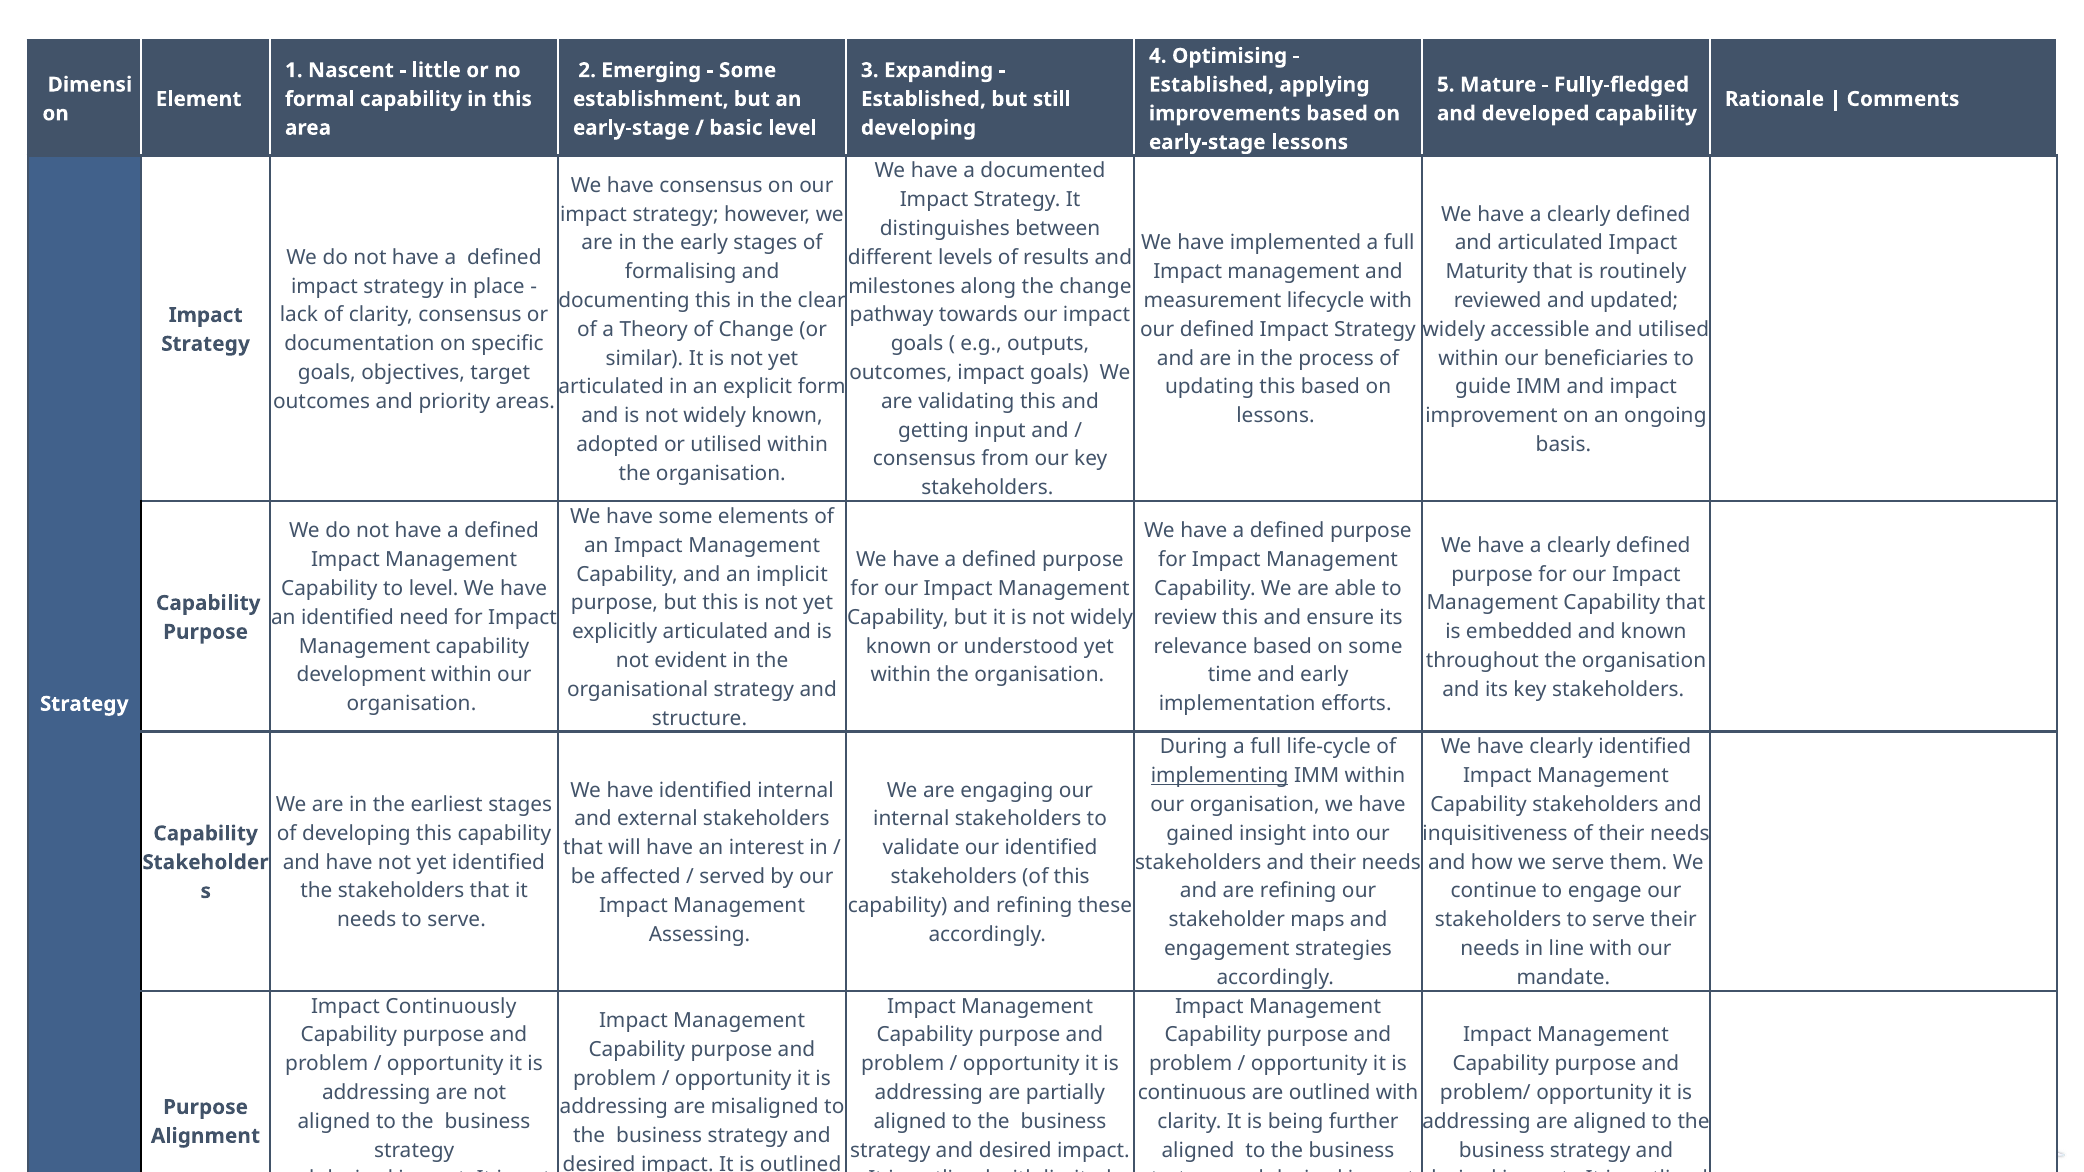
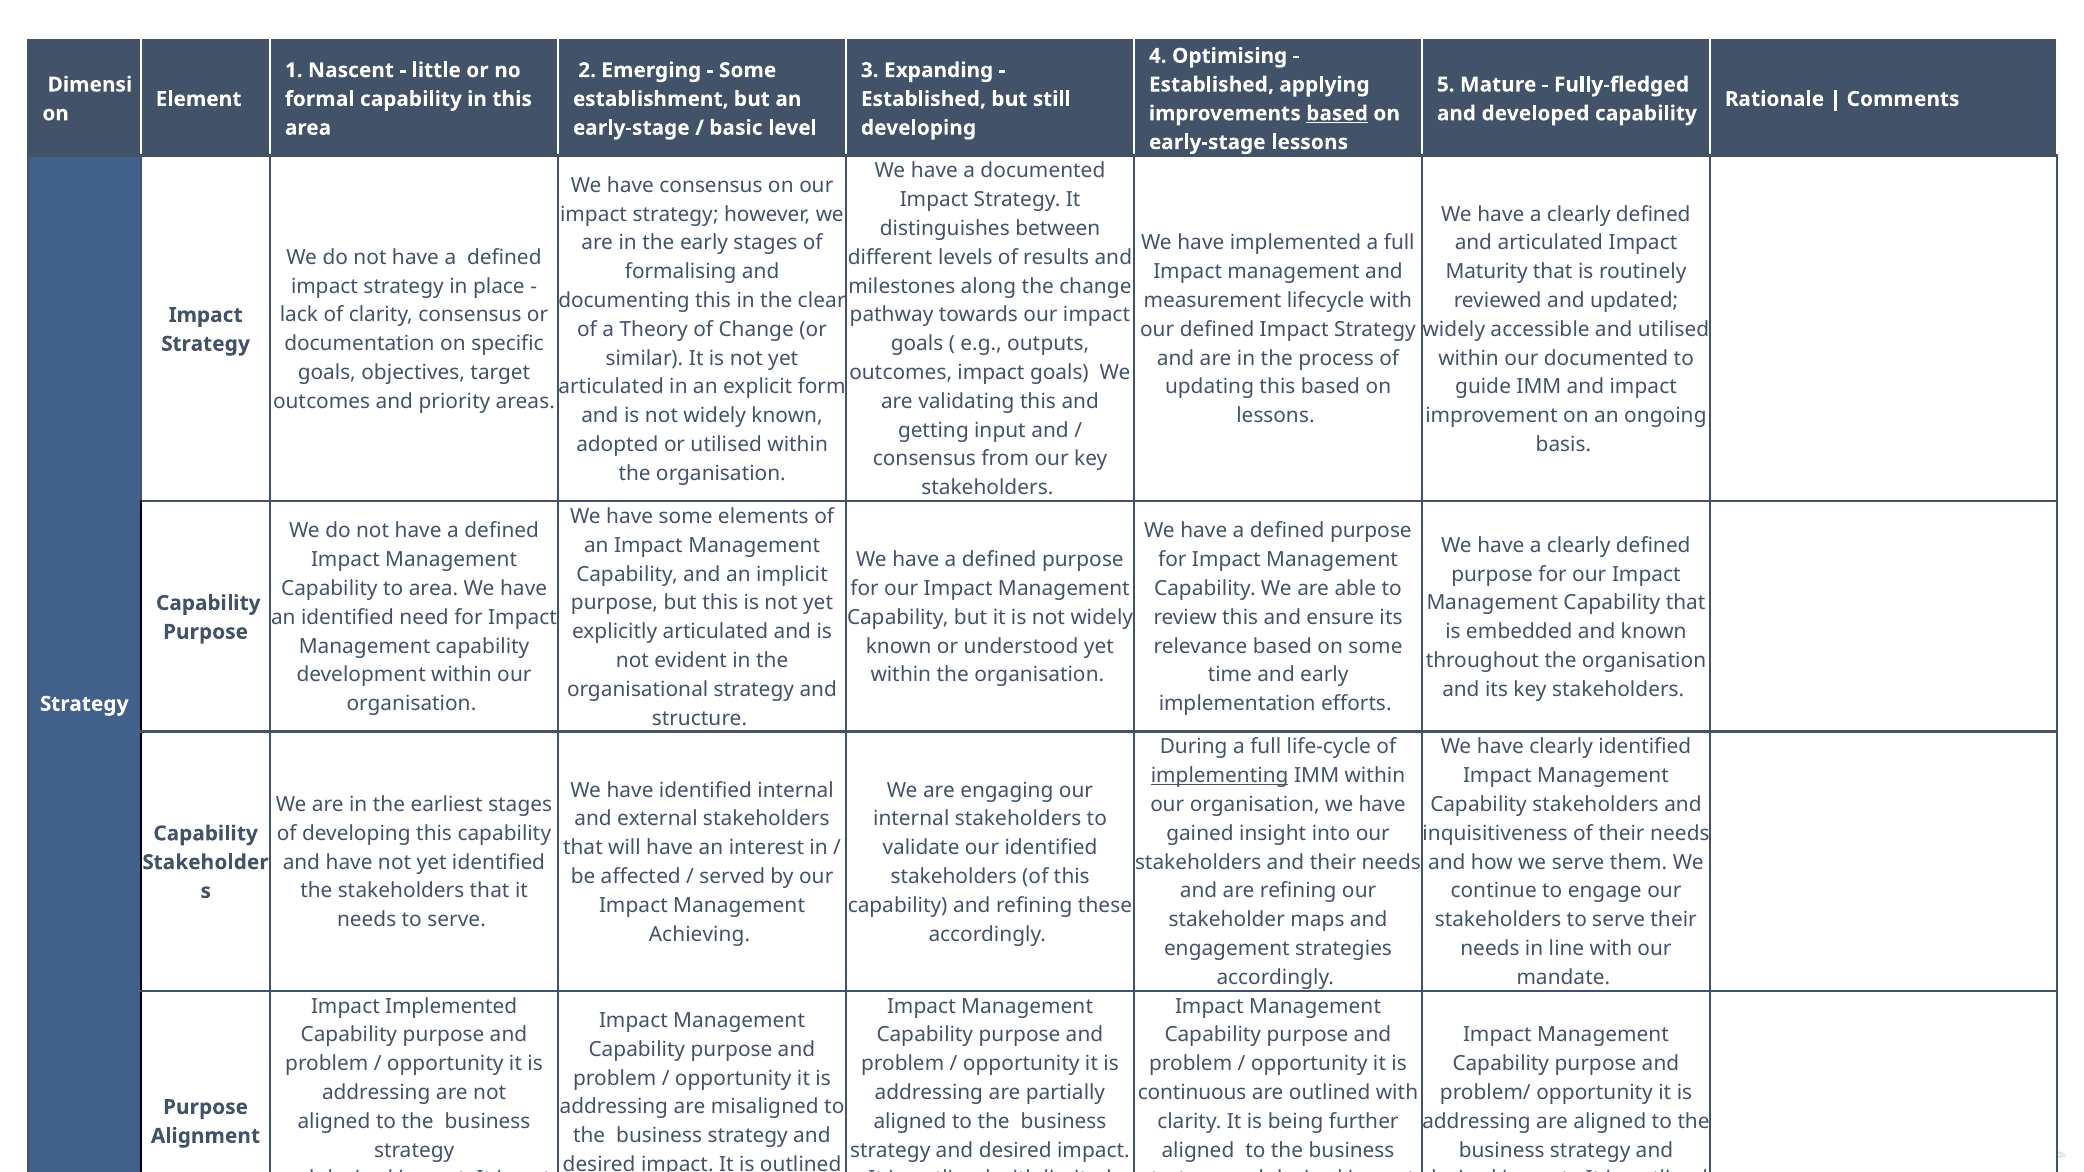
based underline: none -> present (1337, 113)
our beneficiaries: beneficiaries -> documented (1606, 358)
to level: level -> area (434, 589)
Assessing: Assessing -> Achieving (699, 934)
Impact Continuously: Continuously -> Implemented (451, 1007)
